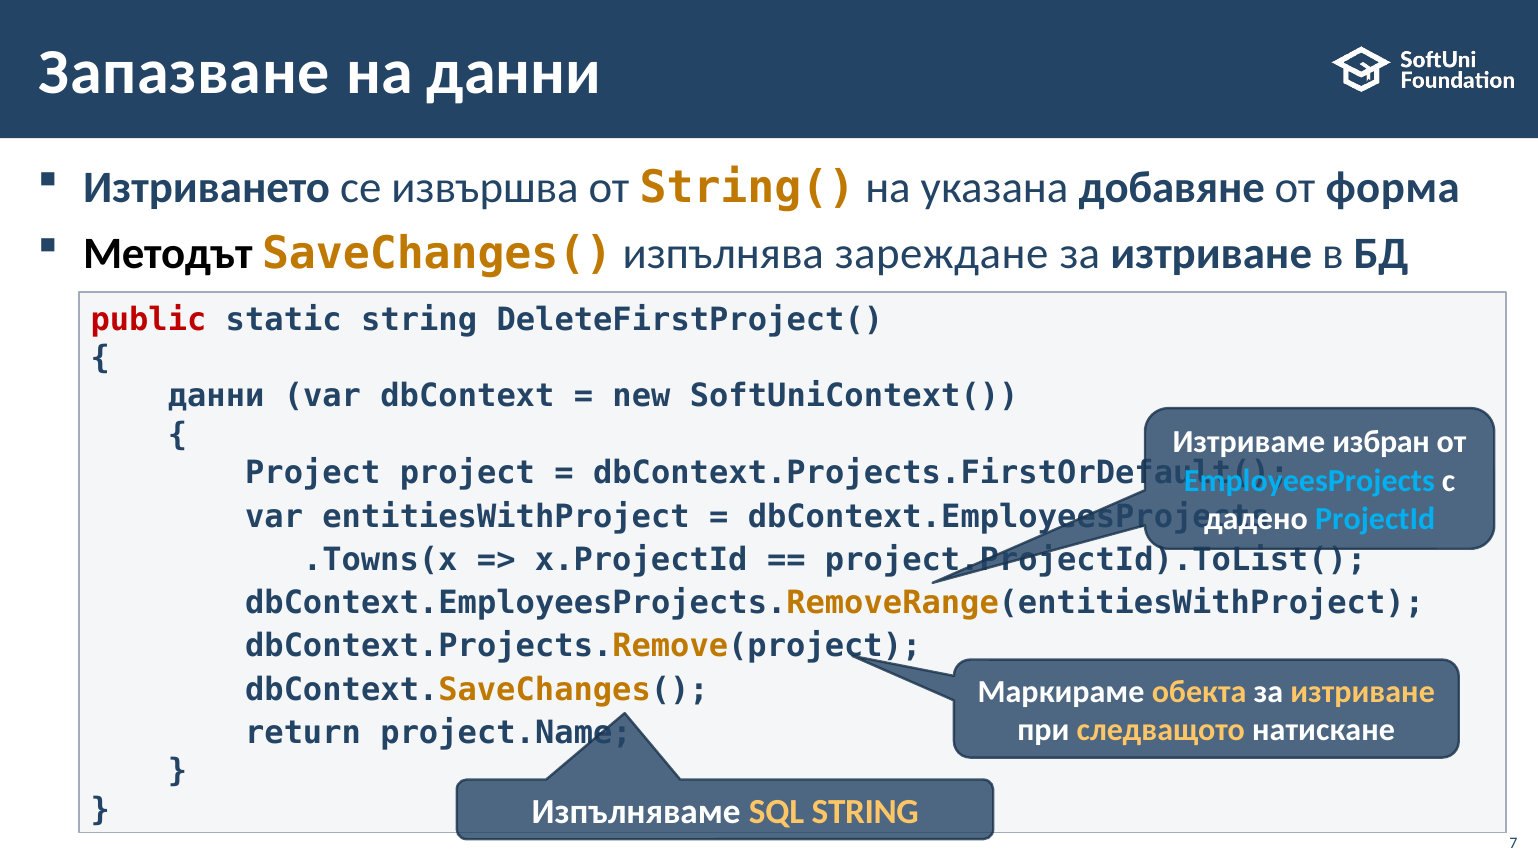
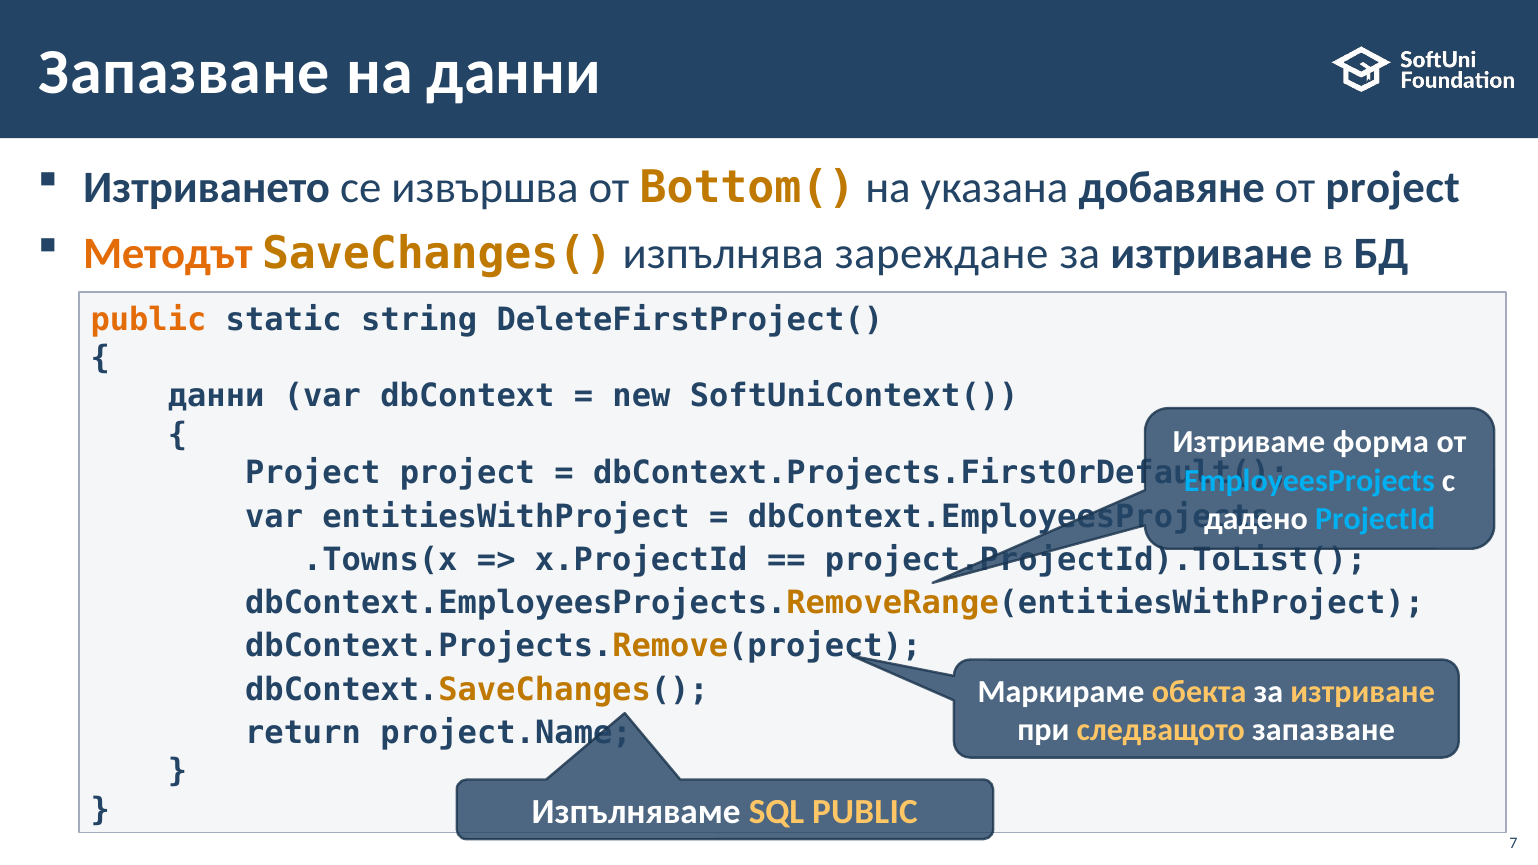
String(: String( -> Bottom( (747, 188)
от форма: форма -> project (1393, 188)
Методът colour: black -> orange (168, 254)
public colour: red -> orange (148, 319)
избран: избран -> форма (1381, 442)
следващото натискане: натискане -> запазване (1324, 730)
SQL STRING: STRING -> PUBLIC (865, 812)
